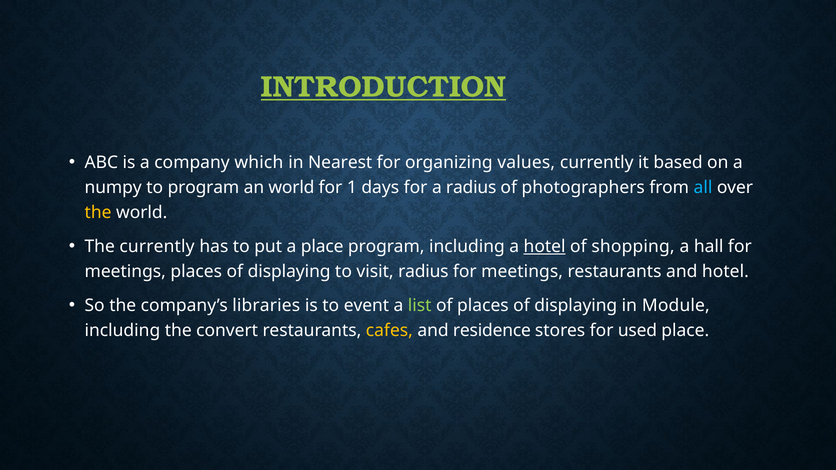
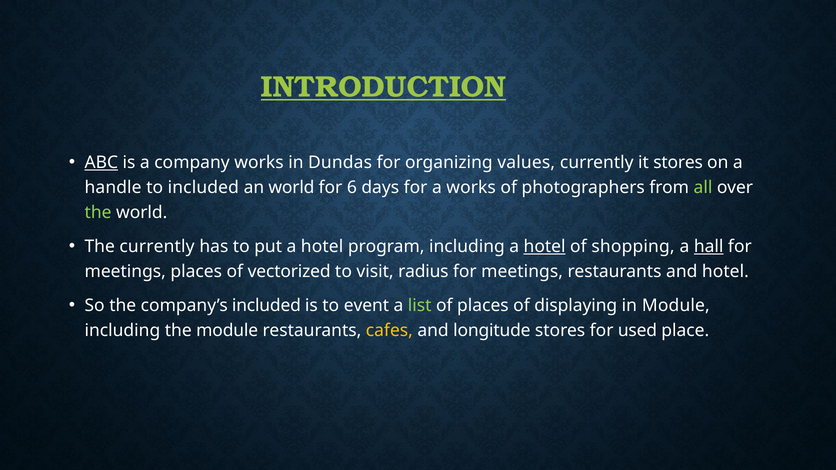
ABC underline: none -> present (101, 163)
company which: which -> works (259, 163)
Nearest: Nearest -> Dundas (340, 163)
it based: based -> stores (678, 163)
numpy: numpy -> handle (113, 188)
to program: program -> included (203, 188)
1: 1 -> 6 (352, 188)
a radius: radius -> works (471, 188)
all colour: light blue -> light green (703, 188)
the colour: yellow -> light green (98, 213)
put a place: place -> hotel (322, 247)
hall underline: none -> present (709, 247)
meetings places of displaying: displaying -> vectorized (289, 272)
company’s libraries: libraries -> included (266, 306)
the convert: convert -> module (227, 331)
residence: residence -> longitude (492, 331)
